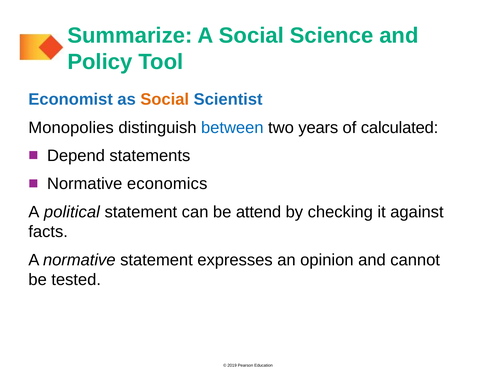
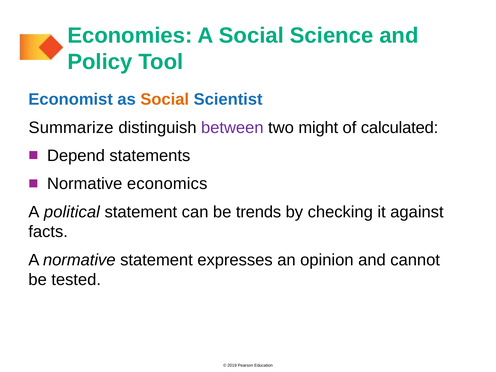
Summarize: Summarize -> Economies (130, 36)
Monopolies: Monopolies -> Summarize (71, 128)
between colour: blue -> purple (232, 128)
years: years -> might (318, 128)
attend: attend -> trends (259, 212)
